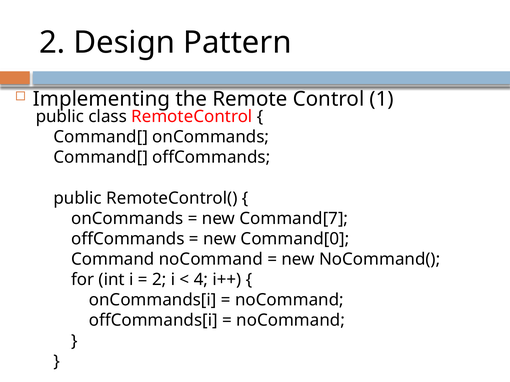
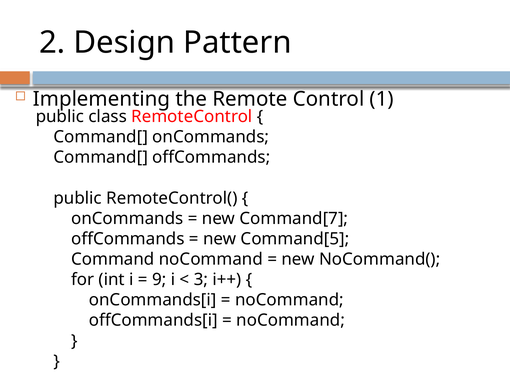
Command[0: Command[0 -> Command[5 (295, 239)
2: 2 -> 9 (159, 280)
4: 4 -> 3 (201, 280)
